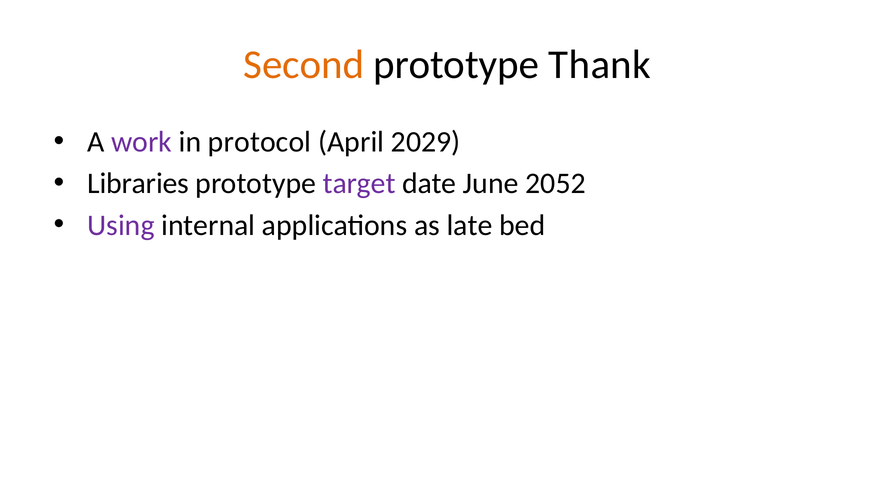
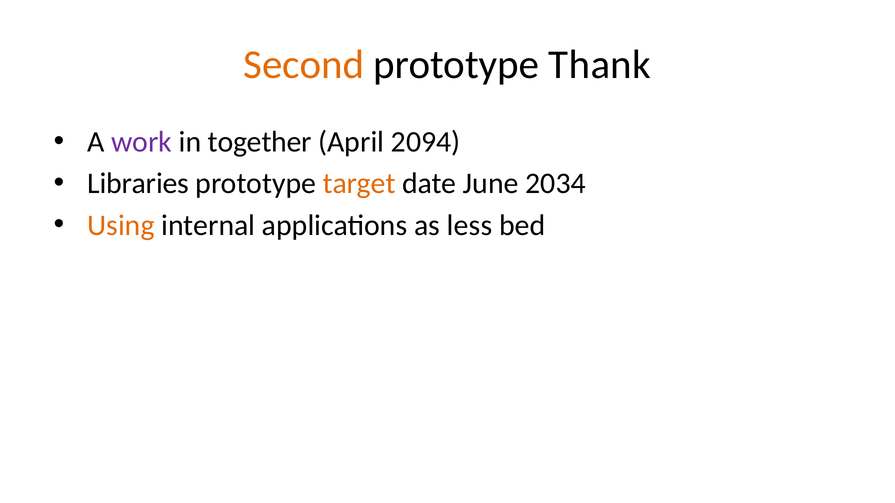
protocol: protocol -> together (260, 142)
2029: 2029 -> 2094 (426, 142)
target colour: purple -> orange (359, 184)
2052: 2052 -> 2034 (556, 184)
Using colour: purple -> orange (121, 225)
late: late -> less (469, 225)
